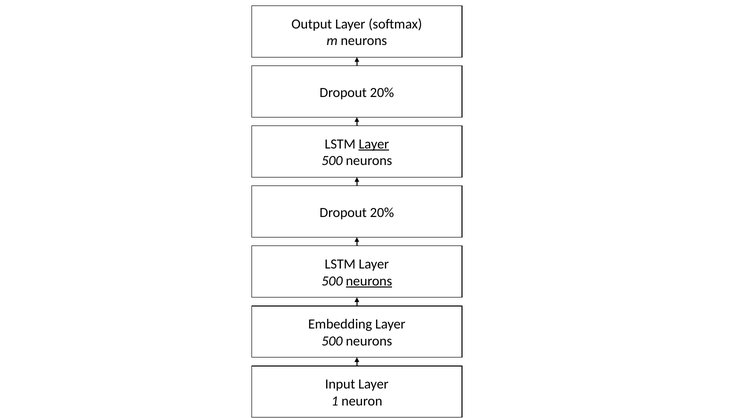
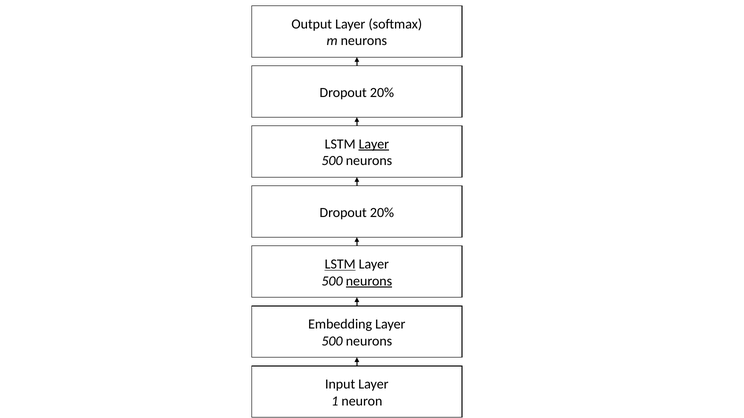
LSTM underline: none -> present (340, 265)
